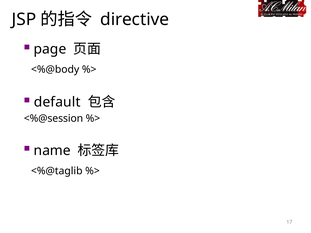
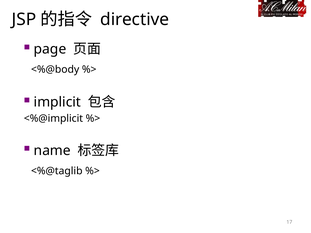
default: default -> implicit (57, 102)
<%@session: <%@session -> <%@implicit (53, 119)
